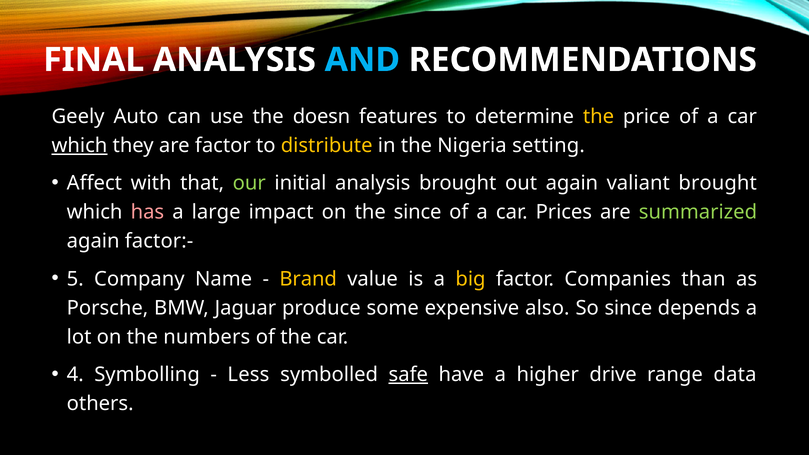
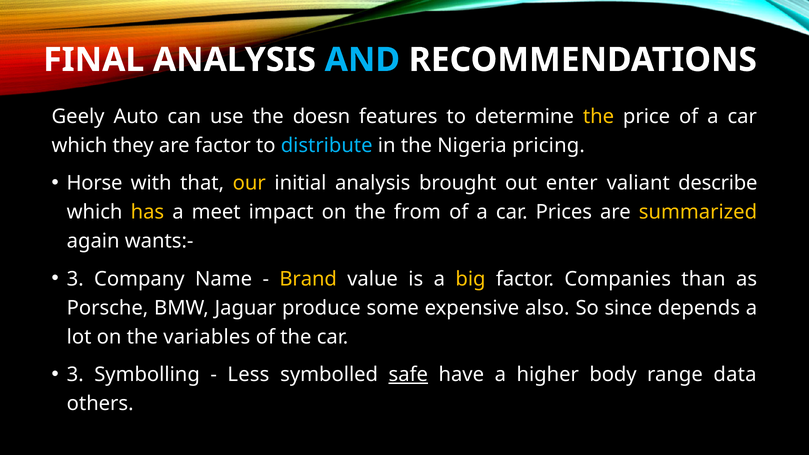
which underline: present -> none (79, 146)
distribute colour: yellow -> light blue (327, 146)
setting: setting -> pricing (549, 146)
Affect: Affect -> Horse (94, 183)
our colour: light green -> yellow (249, 183)
out again: again -> enter (572, 183)
valiant brought: brought -> describe (718, 183)
has colour: pink -> yellow (147, 212)
large: large -> meet (216, 212)
the since: since -> from (417, 212)
summarized colour: light green -> yellow (698, 212)
factor:-: factor:- -> wants:- (159, 241)
5: 5 -> 3 (75, 279)
numbers: numbers -> variables (207, 337)
4: 4 -> 3 (75, 375)
drive: drive -> body (613, 375)
